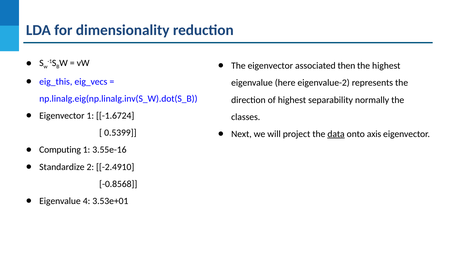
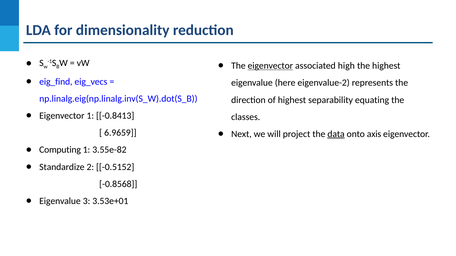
eigenvector underline: none -> present (270, 66)
then: then -> high (346, 66)
eig_this: eig_this -> eig_find (56, 82)
normally: normally -> equating (372, 100)
-1.6724: -1.6724 -> -0.8413 (115, 116)
0.5399: 0.5399 -> 6.9659 (120, 133)
3.55e-16: 3.55e-16 -> 3.55e-82 (109, 150)
-2.4910: -2.4910 -> -0.5152 (115, 167)
4: 4 -> 3 (87, 201)
